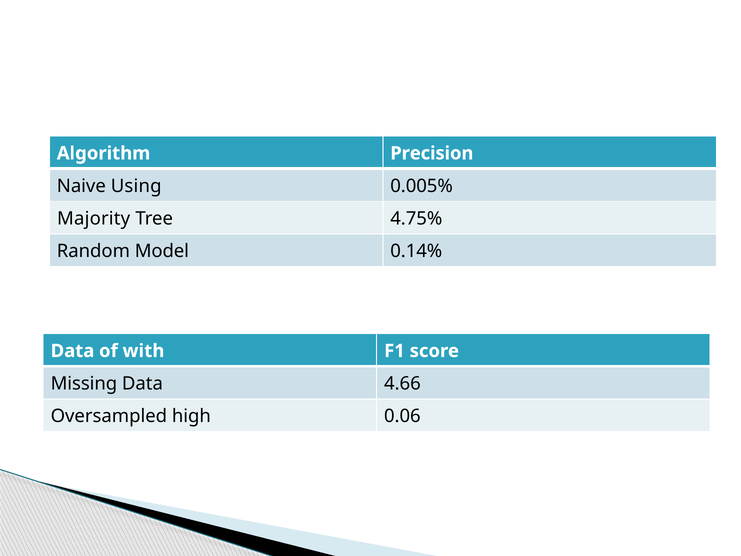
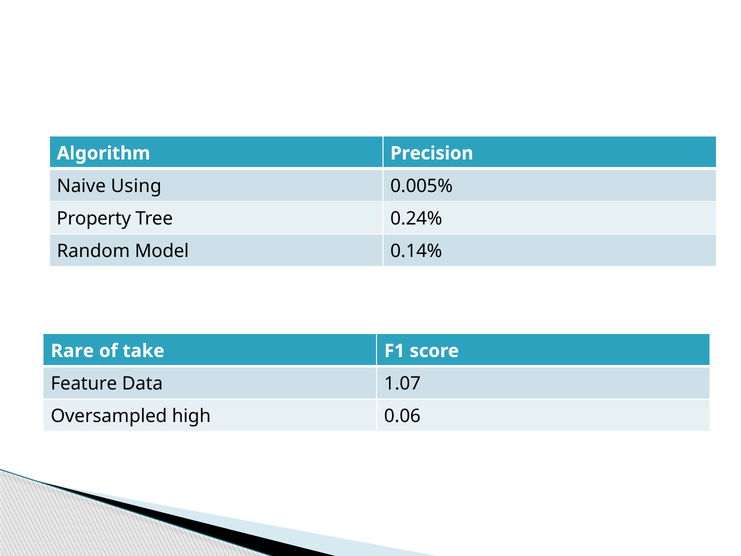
Majority: Majority -> Property (94, 218)
4.75%: 4.75% -> 0.24% (416, 218)
Data: Data -> Rare (72, 351)
with: with -> take (144, 351)
Missing: Missing -> Feature (84, 383)
4.66: 4.66 -> 1.07 (402, 383)
